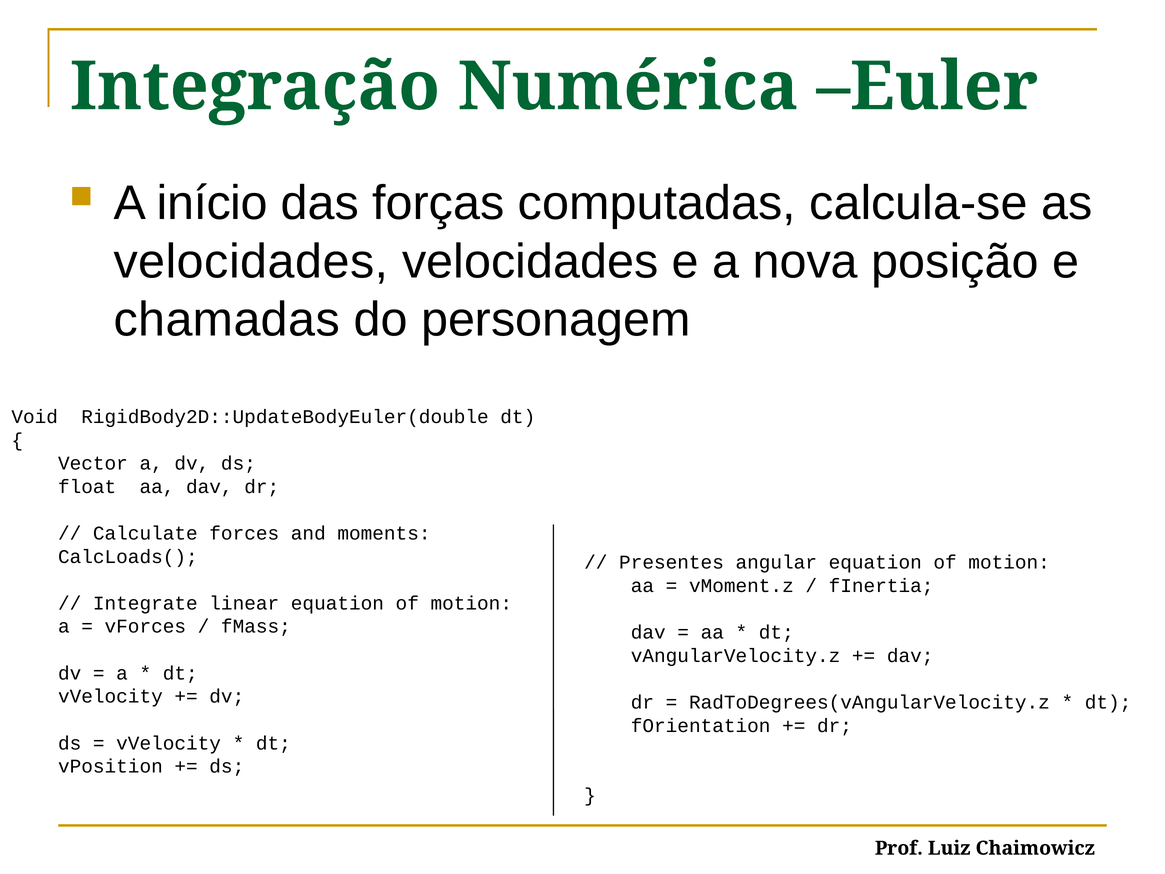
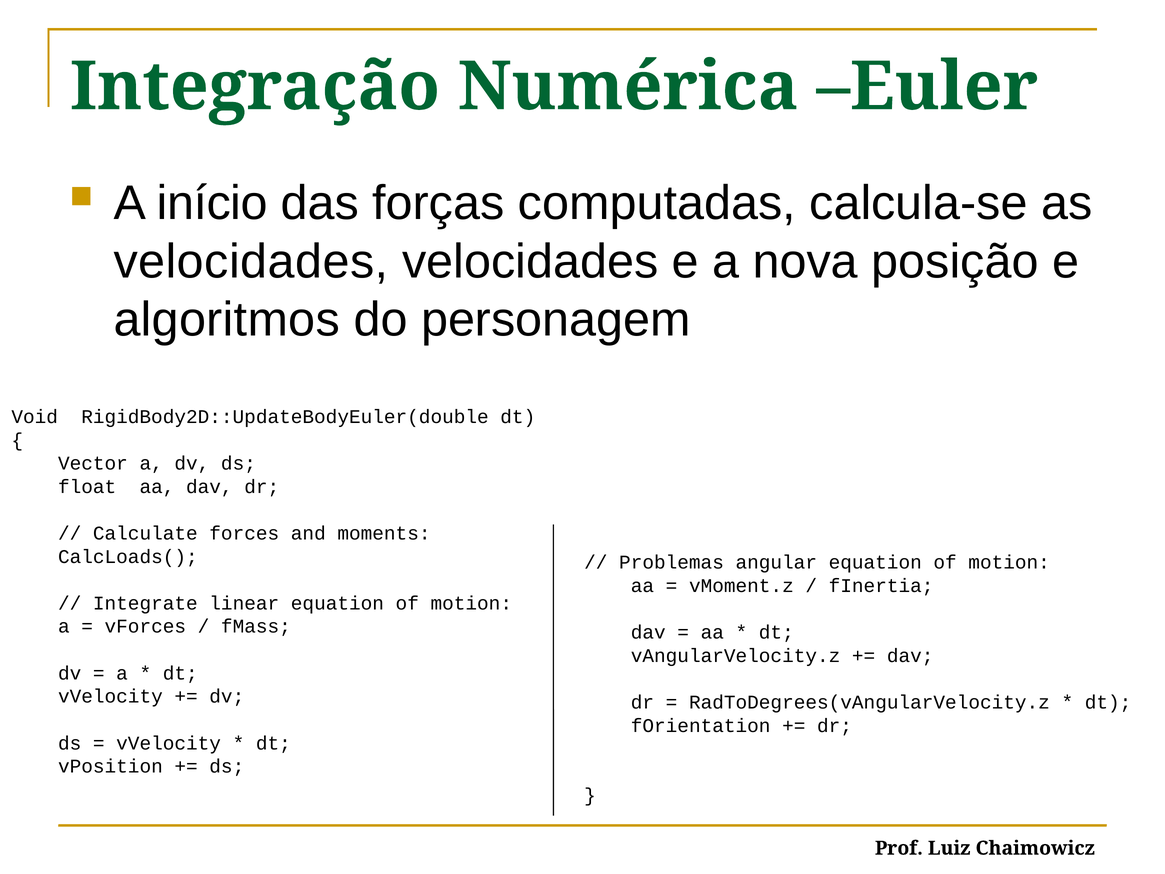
chamadas: chamadas -> algoritmos (227, 320)
Presentes: Presentes -> Problemas (672, 562)
